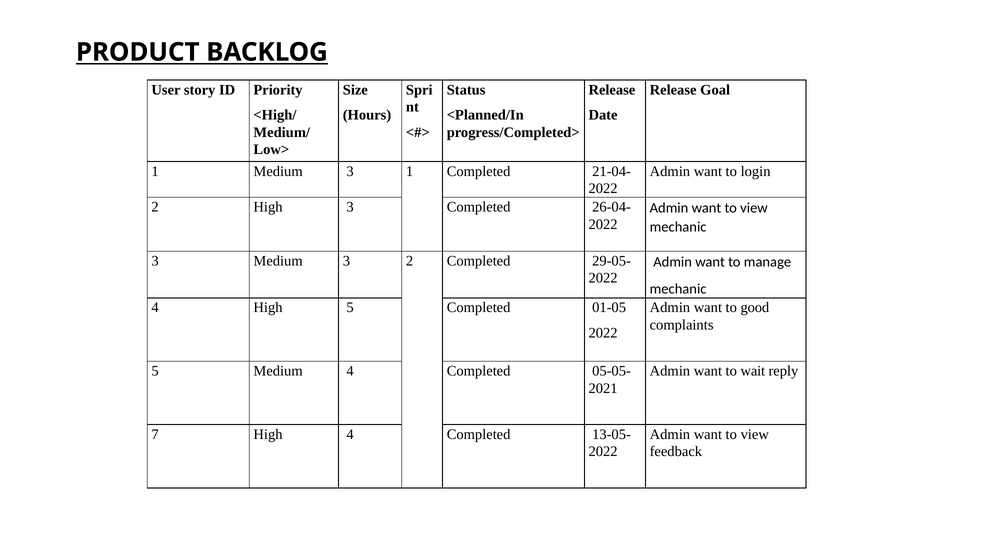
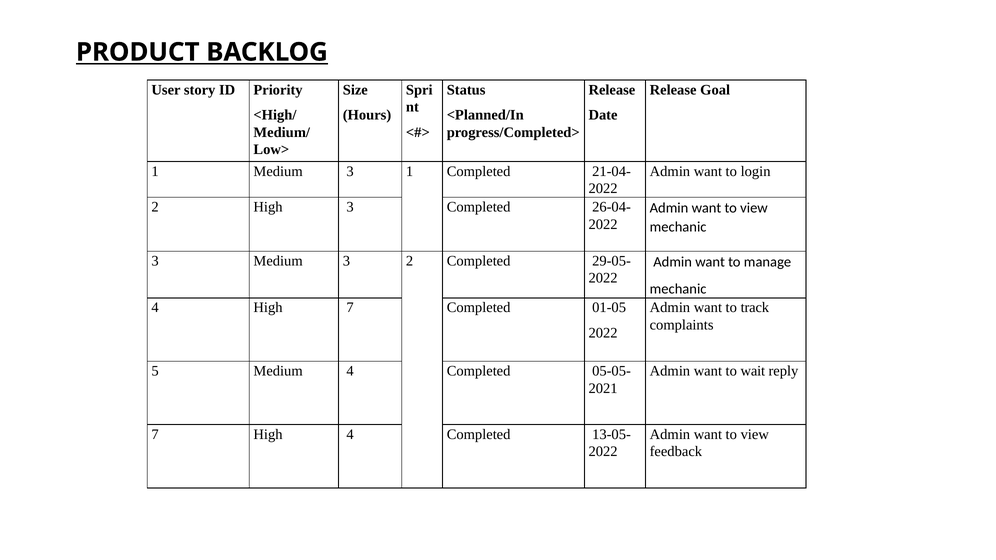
High 5: 5 -> 7 (350, 308)
good: good -> track (755, 308)
